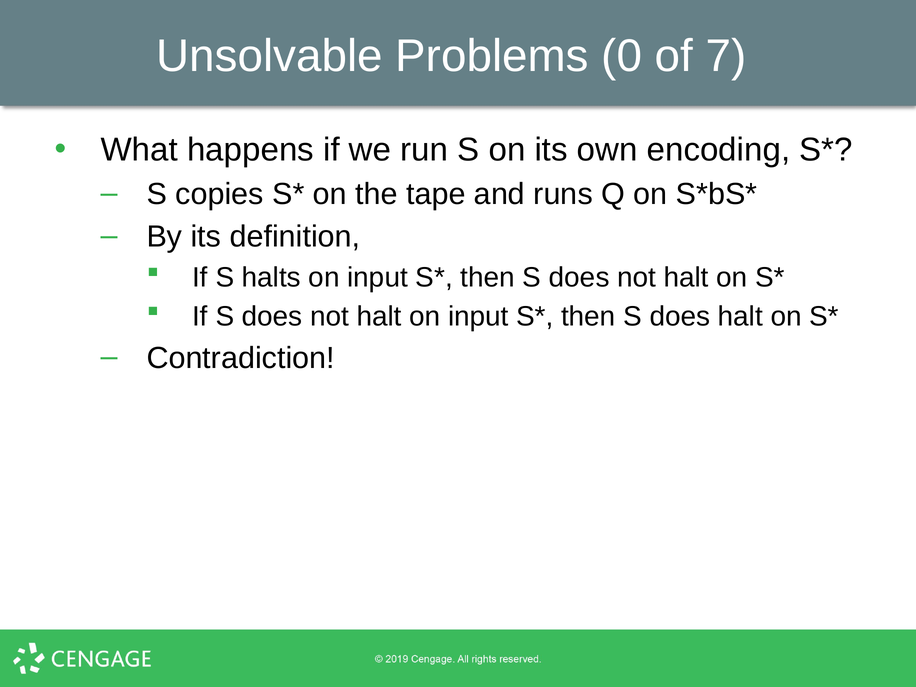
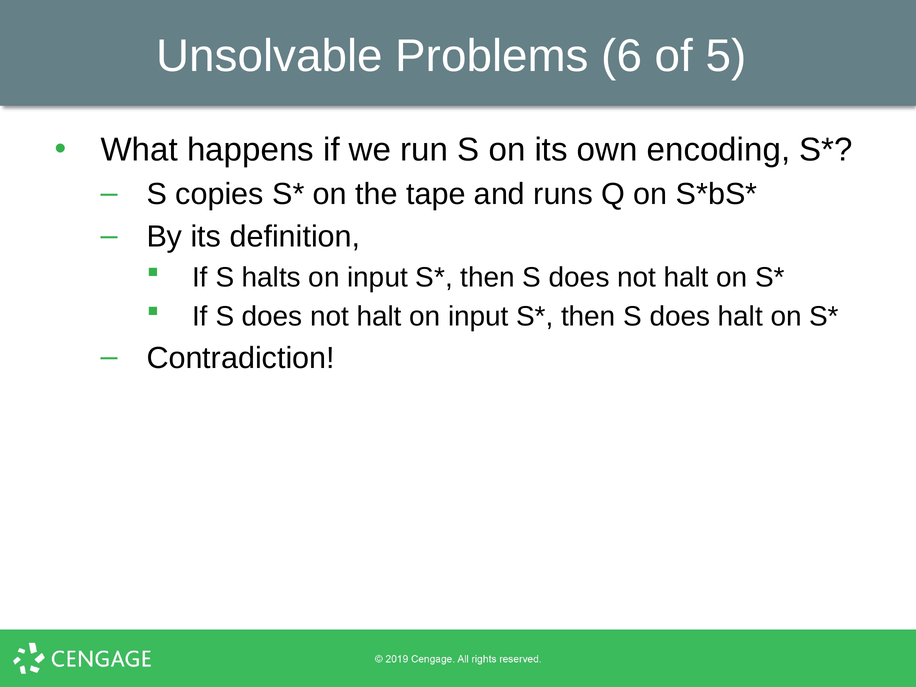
0: 0 -> 6 (622, 56)
7: 7 -> 5 (726, 56)
